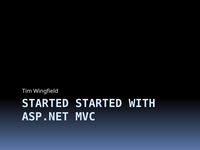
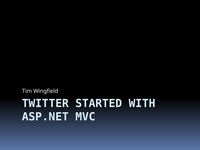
STARTED: STARTED -> TWITTER (45, 103)
